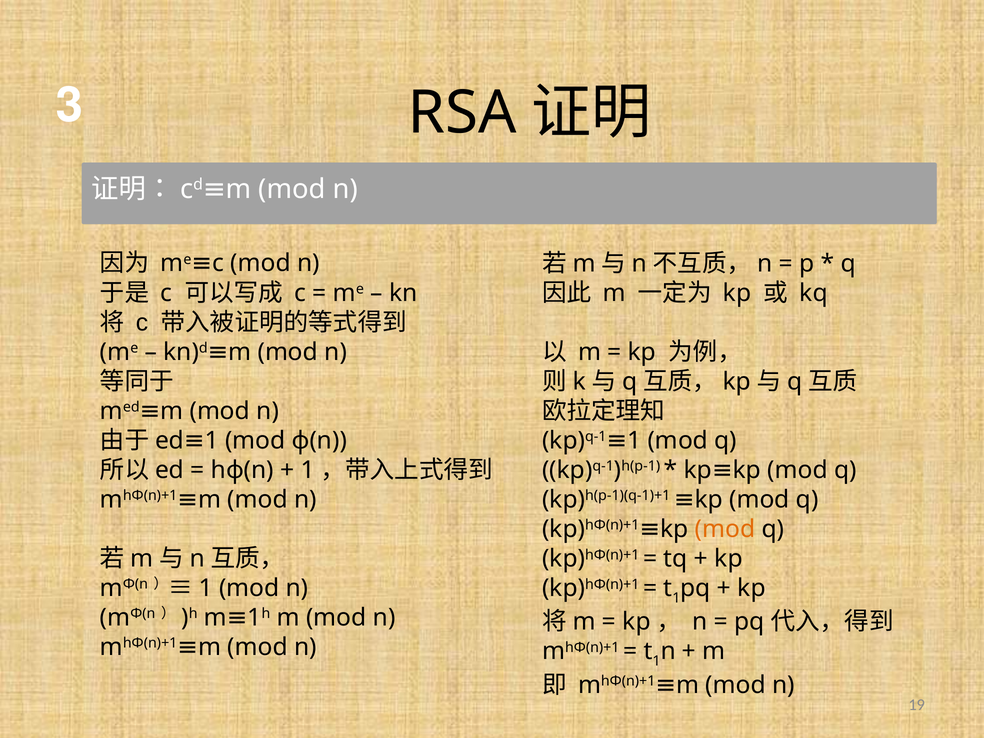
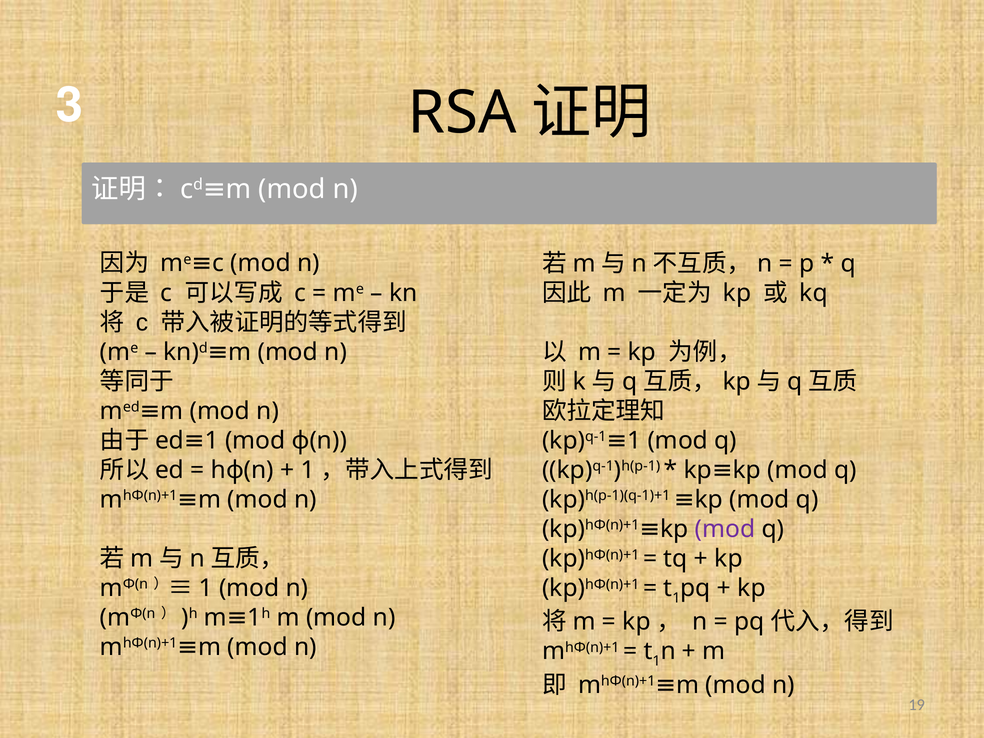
mod colour: orange -> purple (725, 529)
